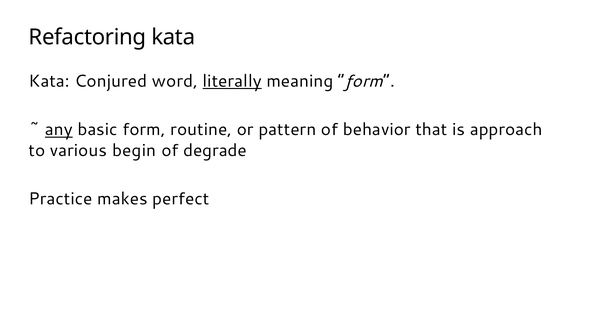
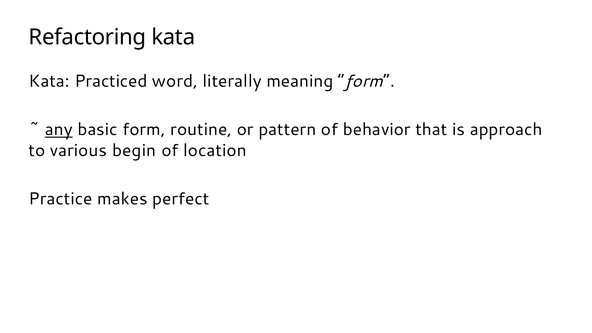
Conjured: Conjured -> Practiced (111, 81)
literally underline: present -> none (232, 81)
degrade: degrade -> location (215, 150)
